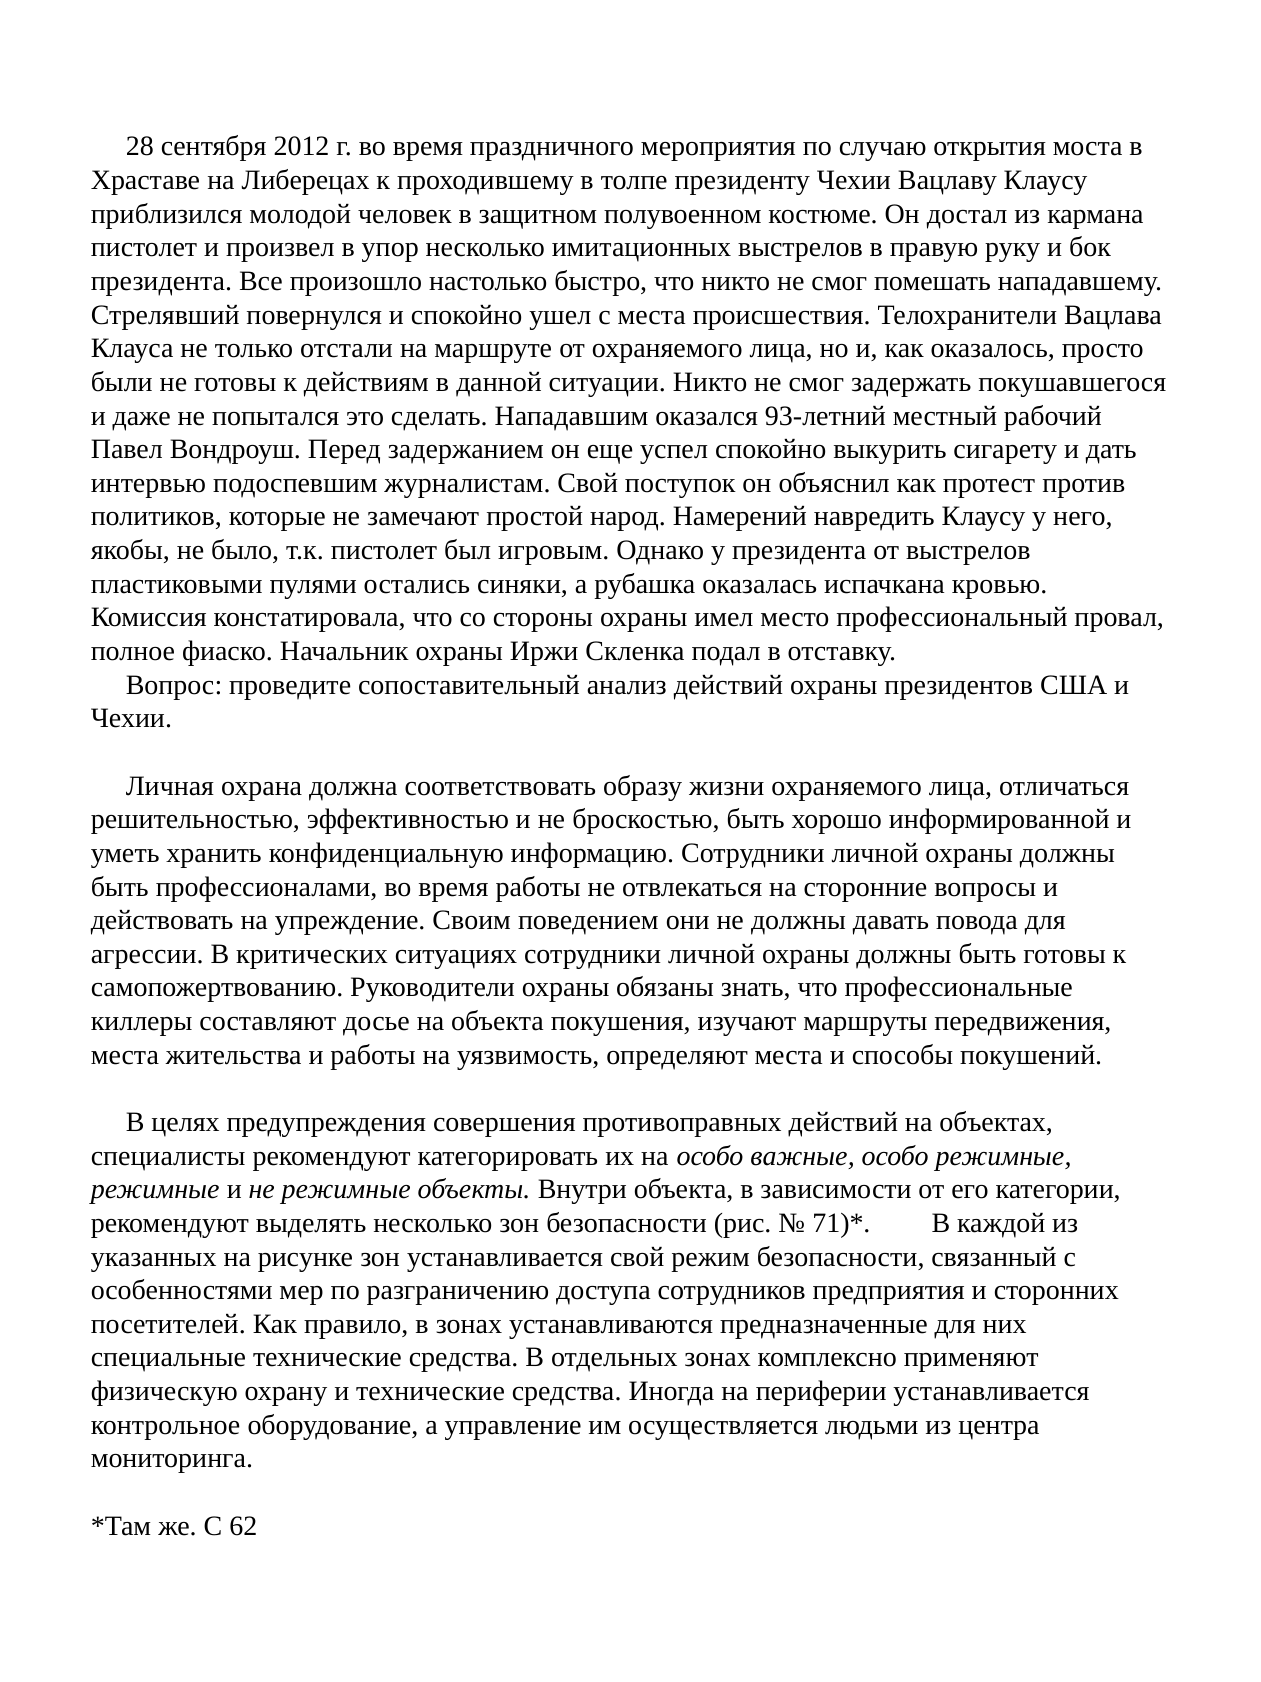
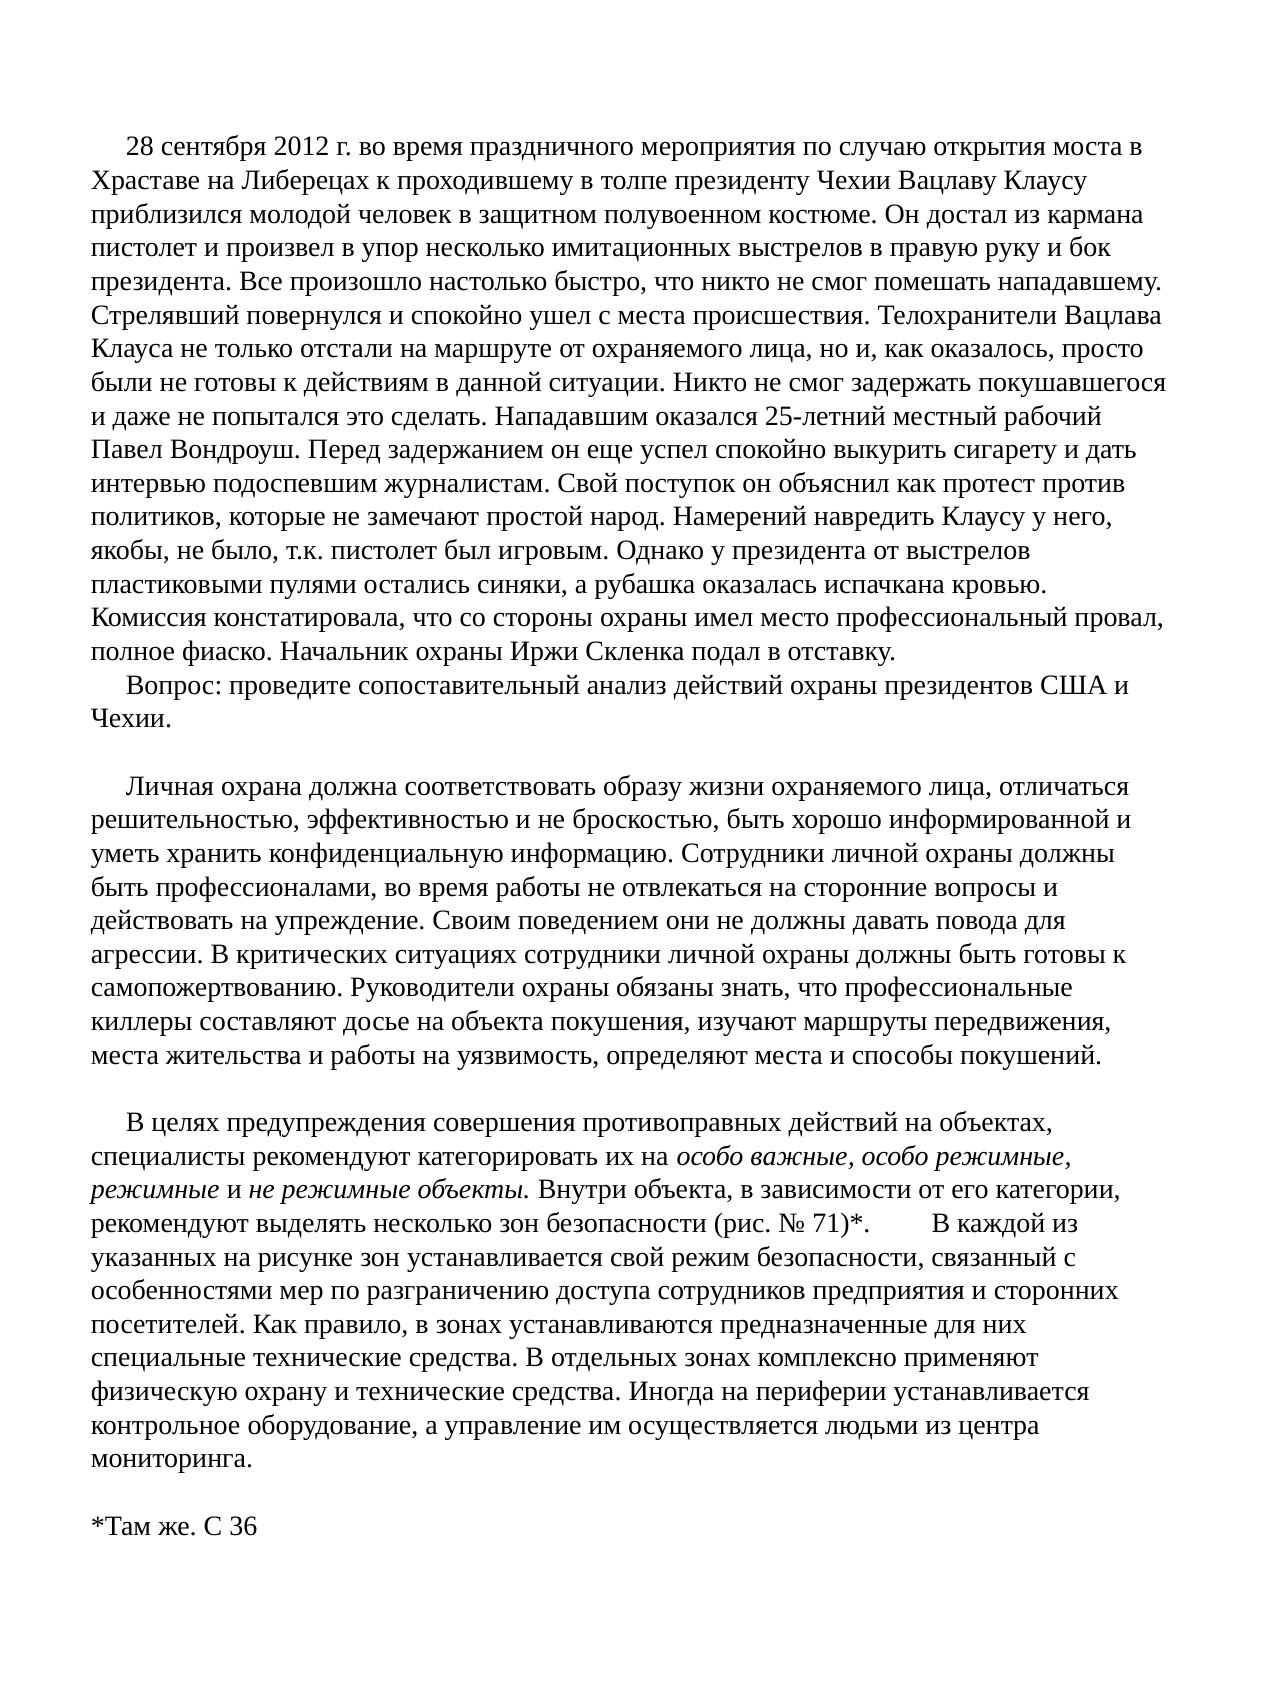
93-летний: 93-летний -> 25-летний (825, 416)
62: 62 -> 36 (243, 1525)
